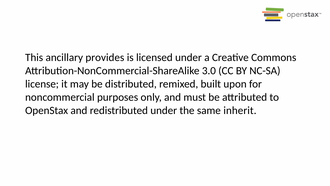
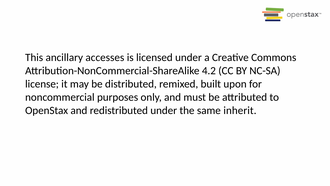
provides: provides -> accesses (105, 57)
3.0: 3.0 -> 4.2 (209, 71)
